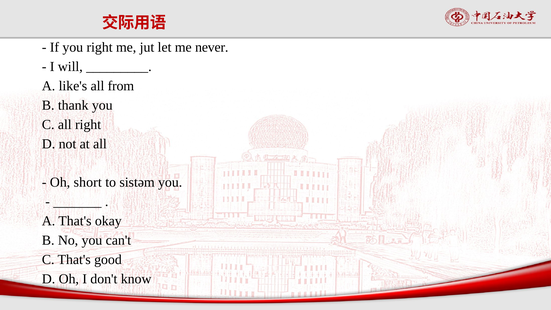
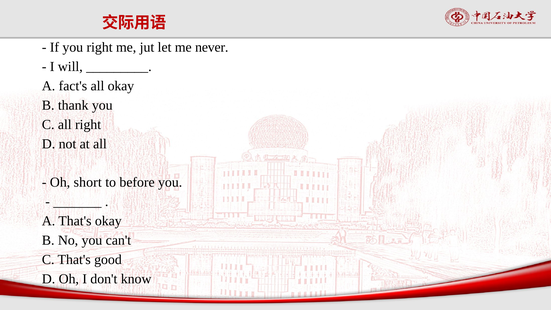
like's: like's -> fact's (73, 86)
all from: from -> okay (121, 86)
sistəm: sistəm -> before (137, 182)
